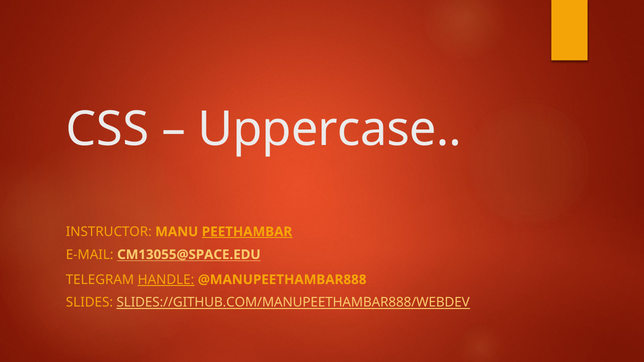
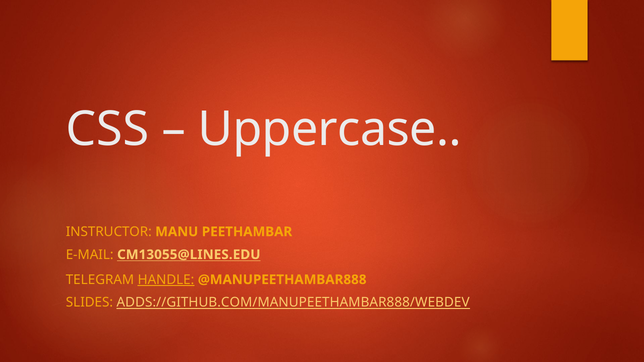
PEETHAMBAR underline: present -> none (247, 232)
CM13055@SPACE.EDU: CM13055@SPACE.EDU -> CM13055@LINES.EDU (189, 255)
SLIDES://GITHUB.COM/MANUPEETHAMBAR888/WEBDEV: SLIDES://GITHUB.COM/MANUPEETHAMBAR888/WEBDEV -> ADDS://GITHUB.COM/MANUPEETHAMBAR888/WEBDEV (293, 303)
